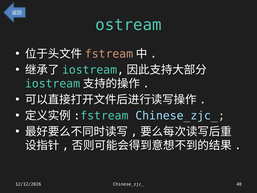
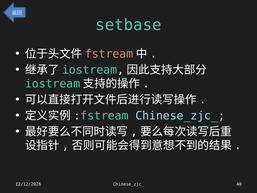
ostream: ostream -> setbase (128, 25)
